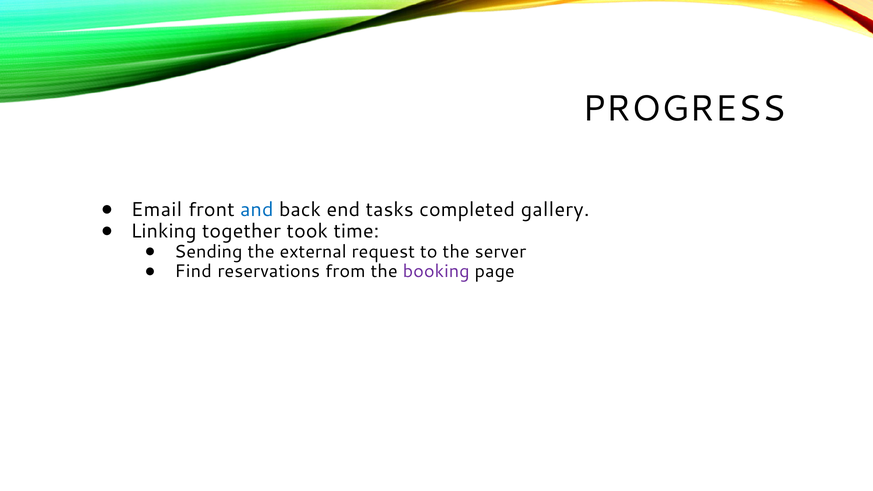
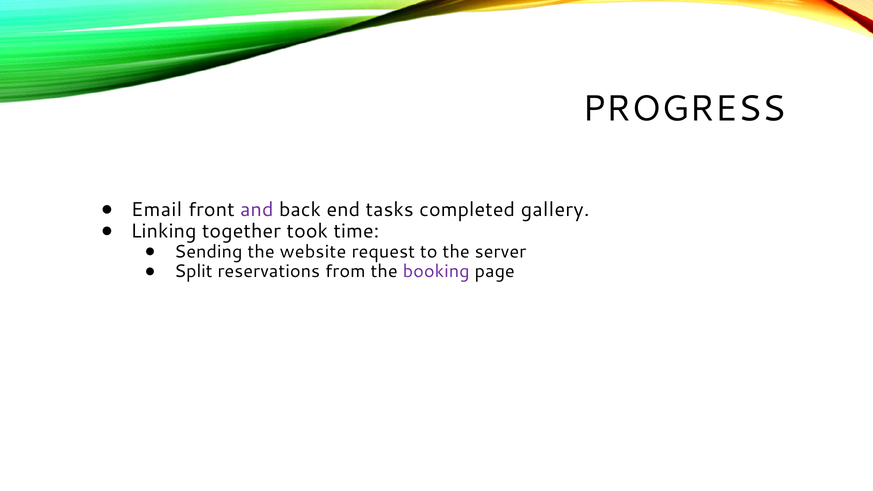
and colour: blue -> purple (257, 209)
external: external -> website (313, 252)
Find: Find -> Split (193, 271)
